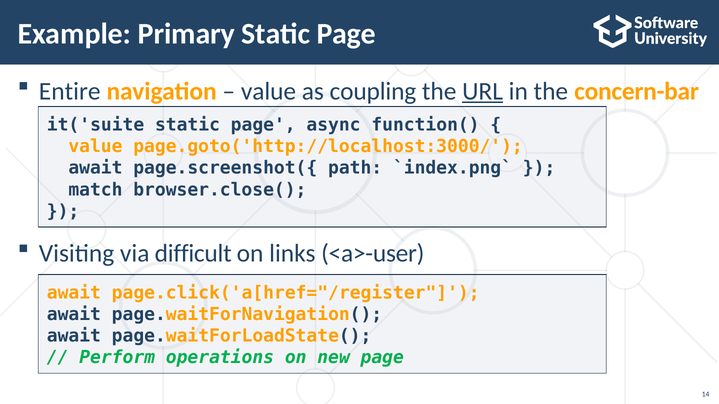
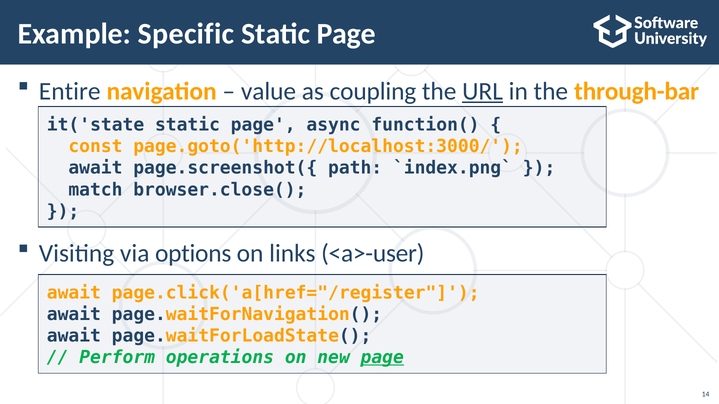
Primary: Primary -> Specific (186, 34)
concern-bar: concern-bar -> through-bar (637, 91)
it('suite: it('suite -> it('state (96, 125)
value: value -> const (95, 147)
difficult: difficult -> options (193, 254)
page underline: none -> present (382, 358)
